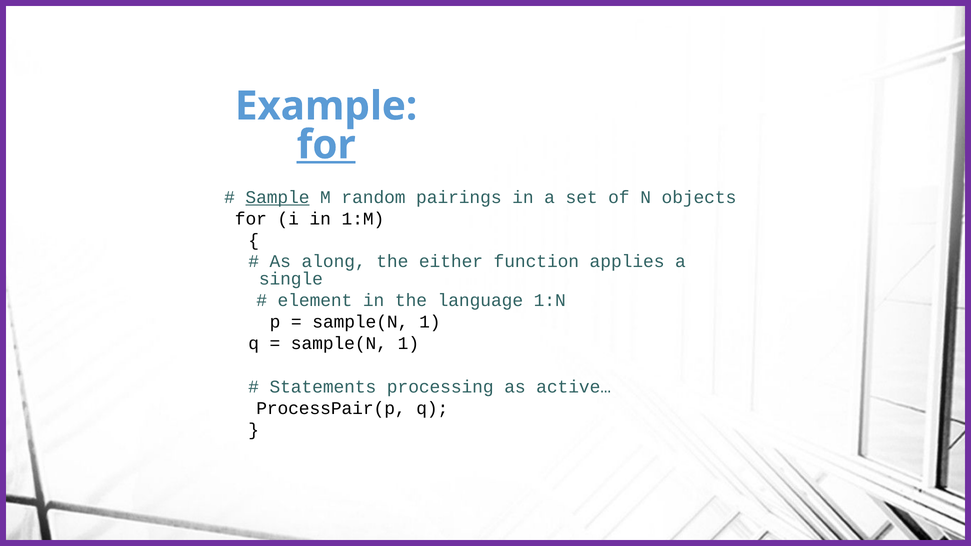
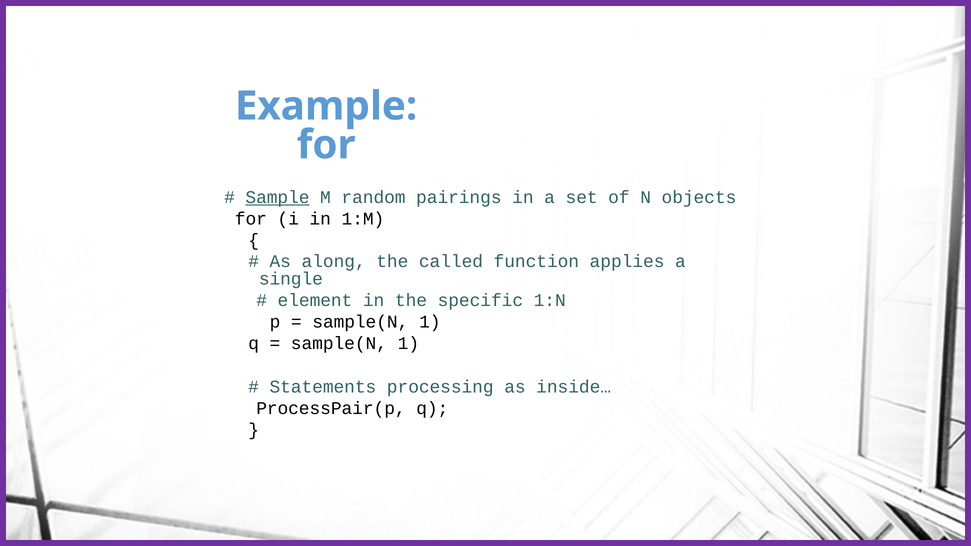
for underline: present -> none (326, 145)
either: either -> called (451, 262)
language: language -> specific (480, 300)
active…: active… -> inside… (574, 387)
